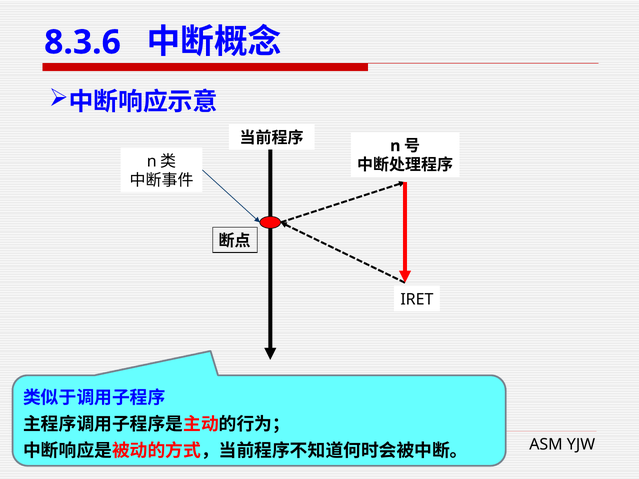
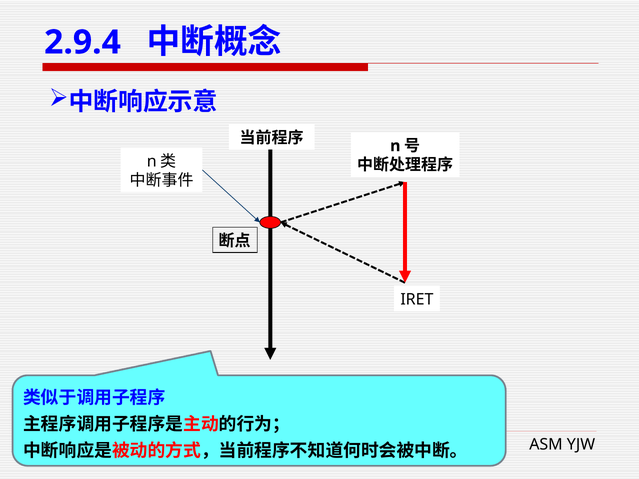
8.3.6: 8.3.6 -> 2.9.4 (82, 42)
